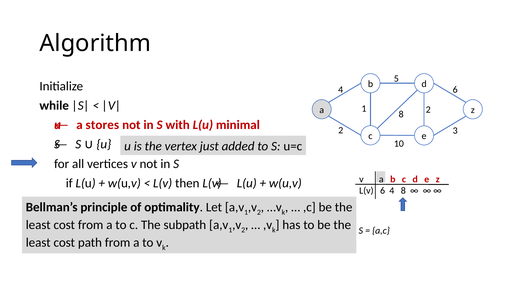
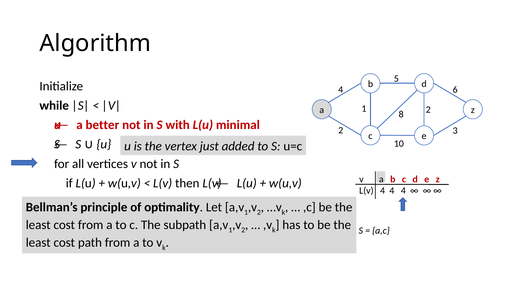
stores: stores -> better (102, 125)
L(v 6: 6 -> 4 (383, 191)
8: 8 -> 4 (403, 191)
